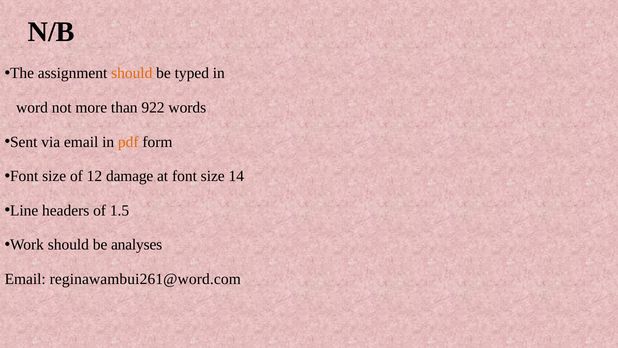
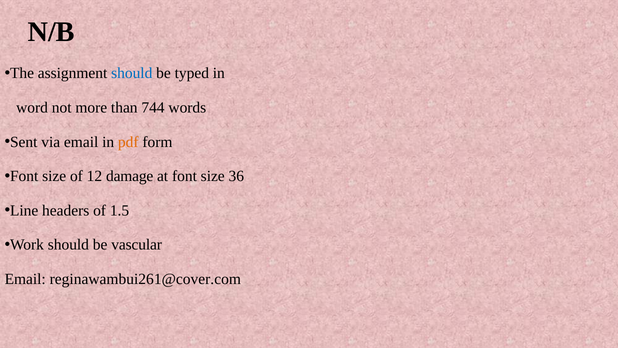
should colour: orange -> blue (132, 73)
922: 922 -> 744 (153, 108)
14: 14 -> 36 (236, 176)
analyses: analyses -> vascular (137, 245)
reginawambui261@word.com: reginawambui261@word.com -> reginawambui261@cover.com (145, 279)
